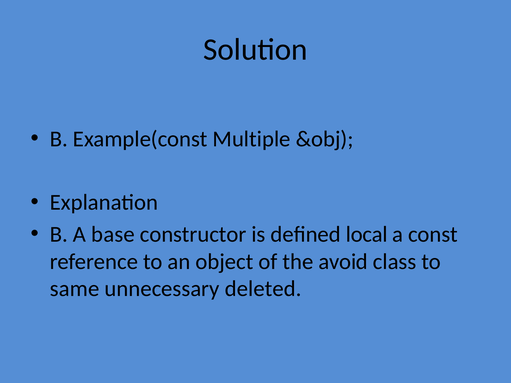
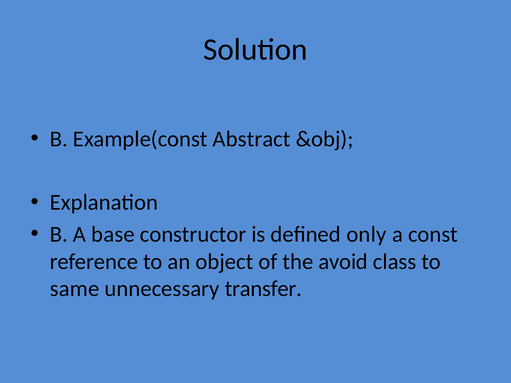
Multiple: Multiple -> Abstract (252, 139)
local: local -> only (366, 234)
deleted: deleted -> transfer (263, 289)
